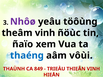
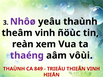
yeâu töôùng: töôùng -> thaùnh (80, 22)
ñaïo: ñaïo -> reàn (23, 44)
thaéng colour: blue -> purple (27, 56)
